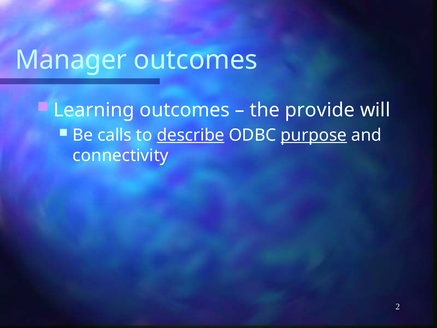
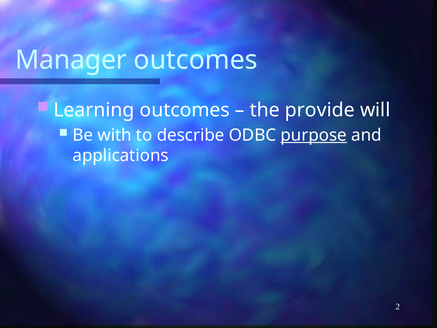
calls: calls -> with (115, 135)
describe underline: present -> none (191, 135)
connectivity: connectivity -> applications (121, 155)
